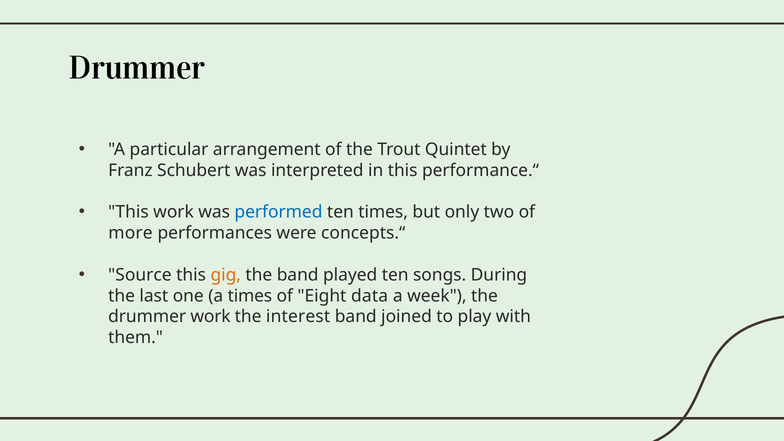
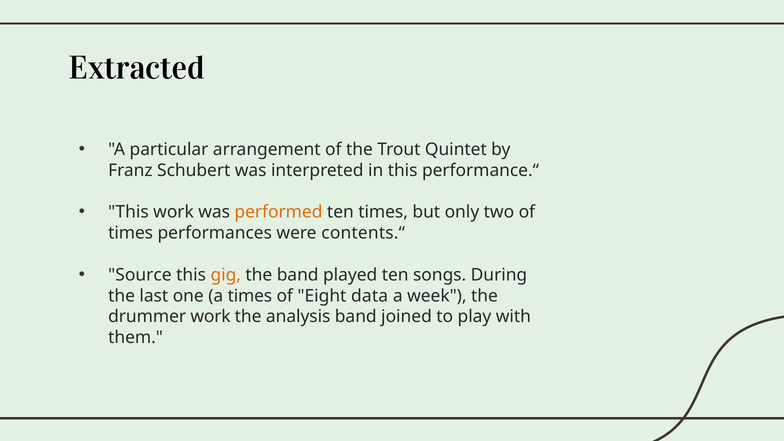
Drummer: Drummer -> Extracted (137, 68)
performed colour: blue -> orange (278, 212)
more: more -> times (131, 233)
concepts.“: concepts.“ -> contents.“ (363, 233)
interest: interest -> analysis (298, 317)
